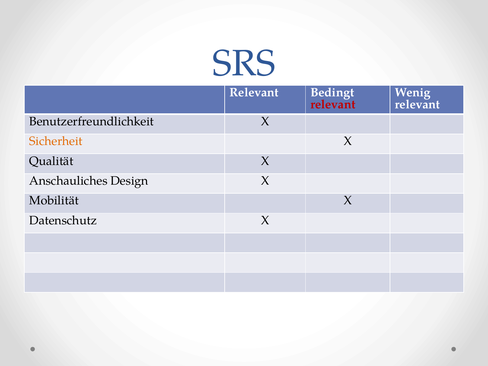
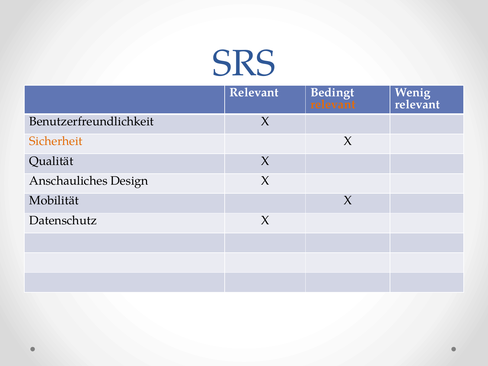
relevant colour: red -> orange (333, 105)
